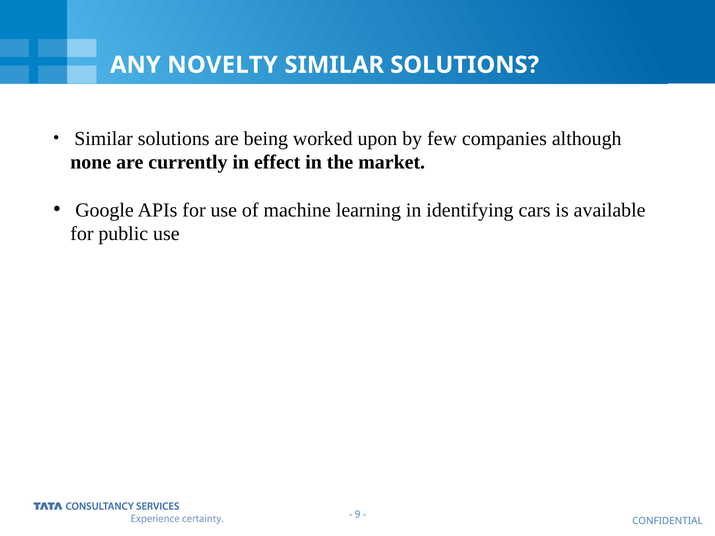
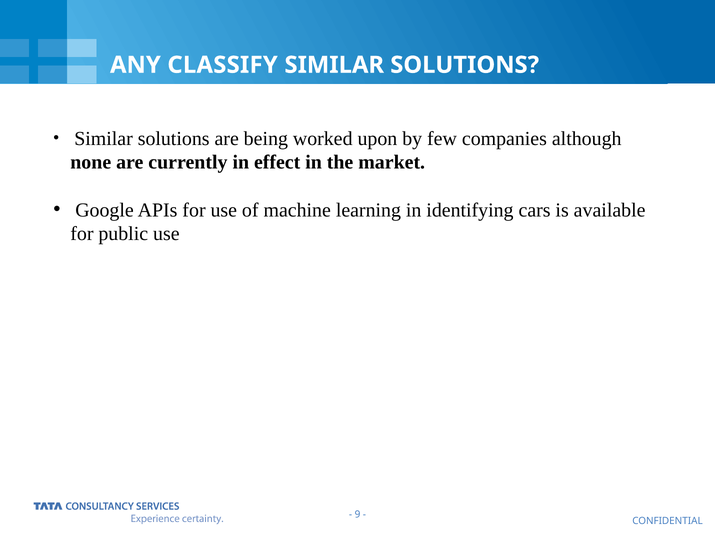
NOVELTY: NOVELTY -> CLASSIFY (223, 65)
